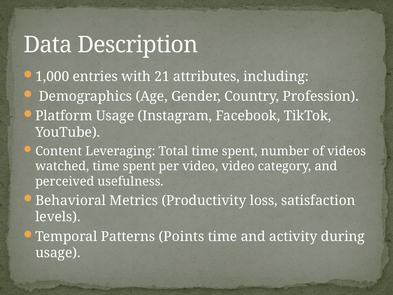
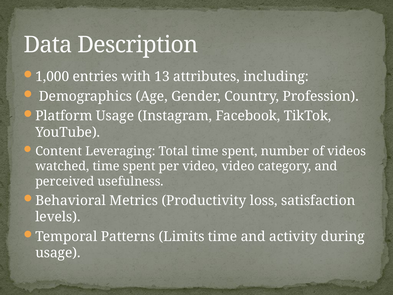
21: 21 -> 13 (162, 77)
Points: Points -> Limits (181, 236)
